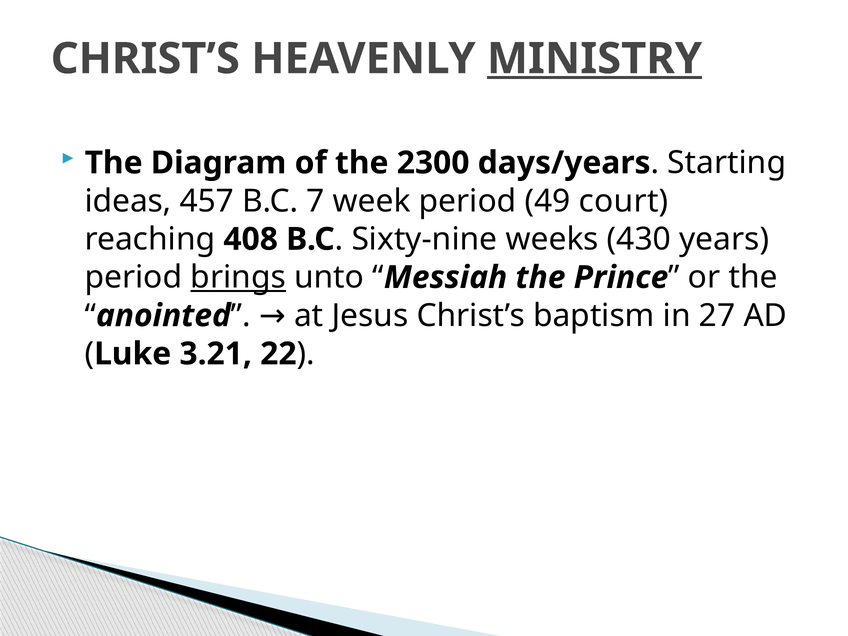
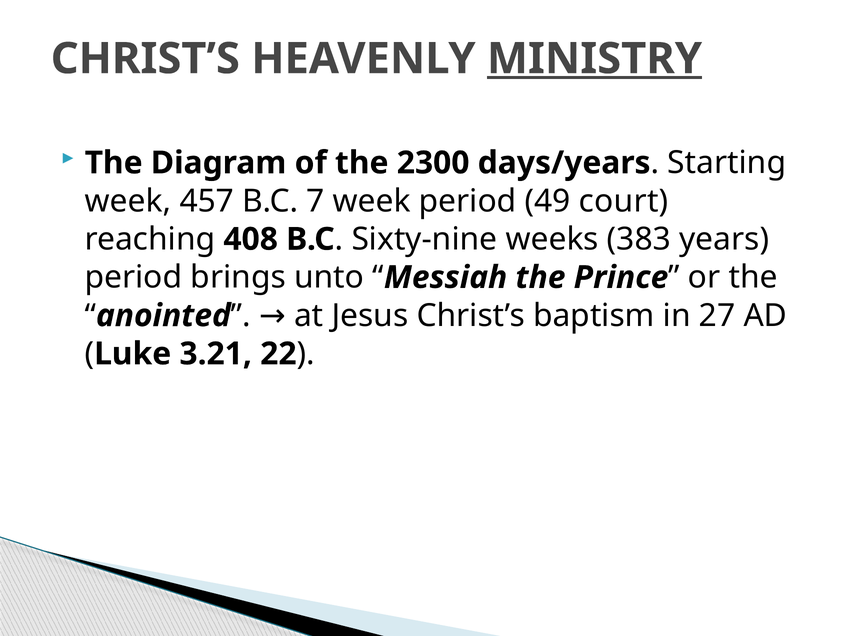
ideas: ideas -> week (128, 201)
430: 430 -> 383 (639, 239)
brings underline: present -> none (238, 277)
